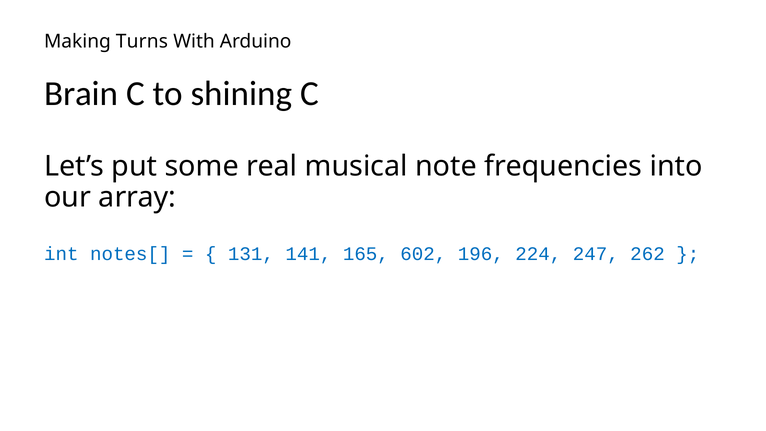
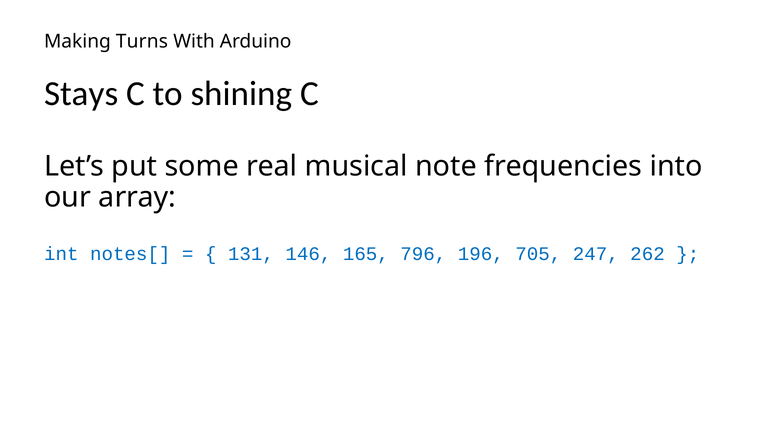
Brain: Brain -> Stays (81, 94)
141: 141 -> 146 (308, 254)
602: 602 -> 796 (423, 254)
224: 224 -> 705 (538, 254)
